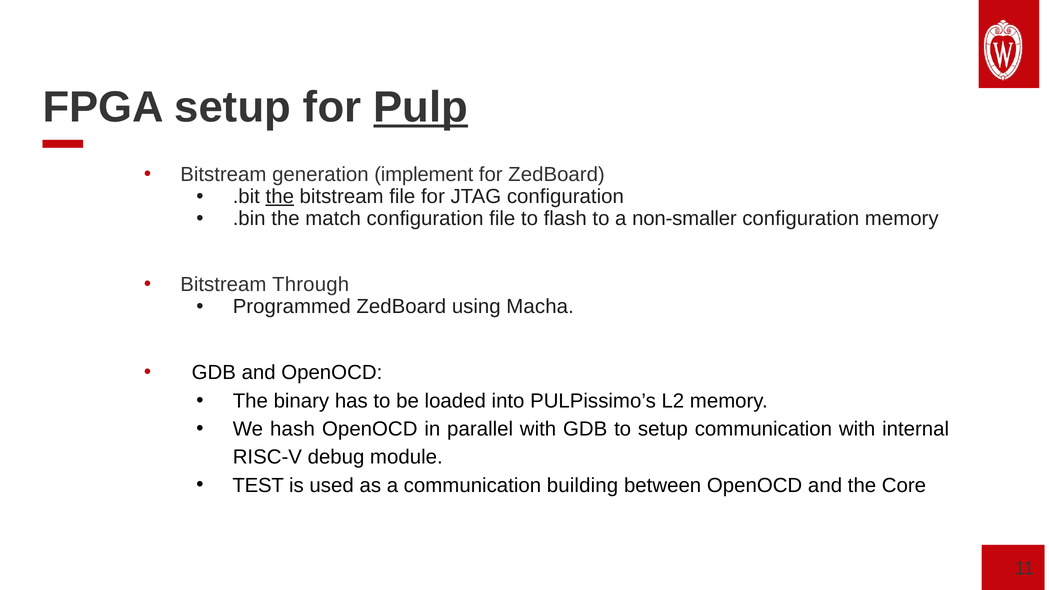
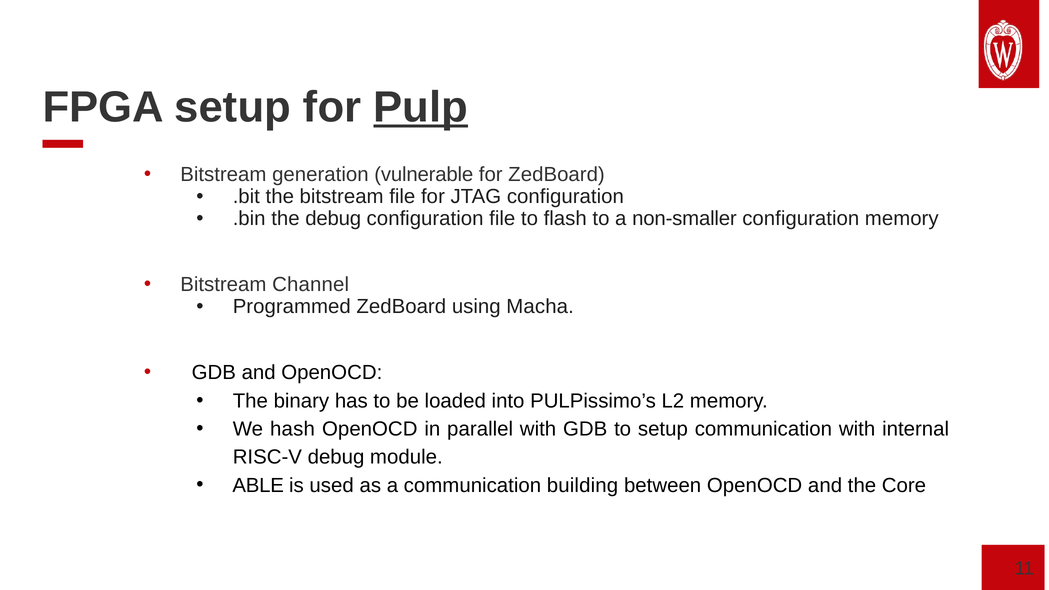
implement: implement -> vulnerable (424, 174)
the underline: present -> none (280, 197)
the match: match -> debug (333, 219)
Through: Through -> Channel (311, 285)
TEST: TEST -> ABLE (258, 485)
